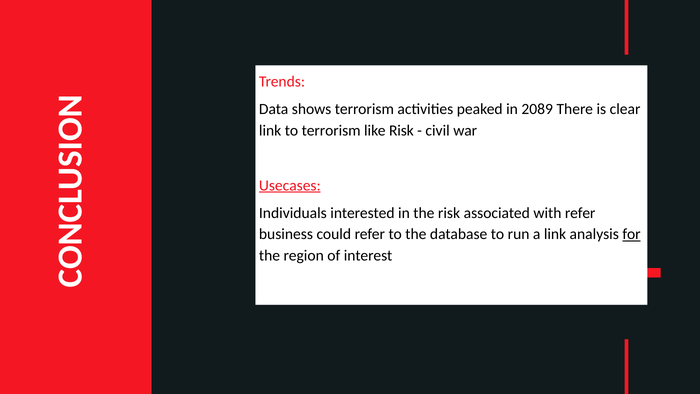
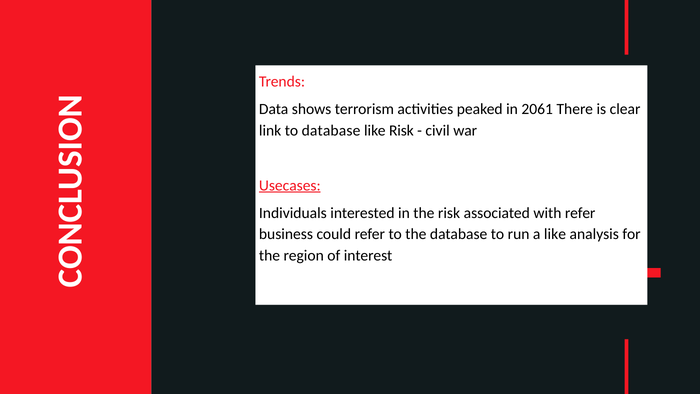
2089: 2089 -> 2061 (537, 109)
to terrorism: terrorism -> database (331, 130)
a link: link -> like (555, 234)
for underline: present -> none (631, 234)
